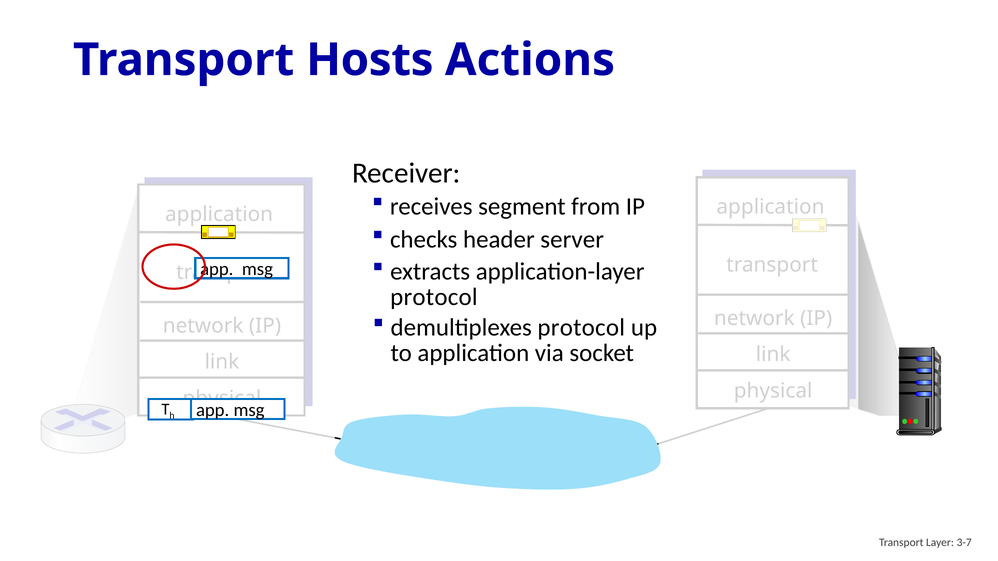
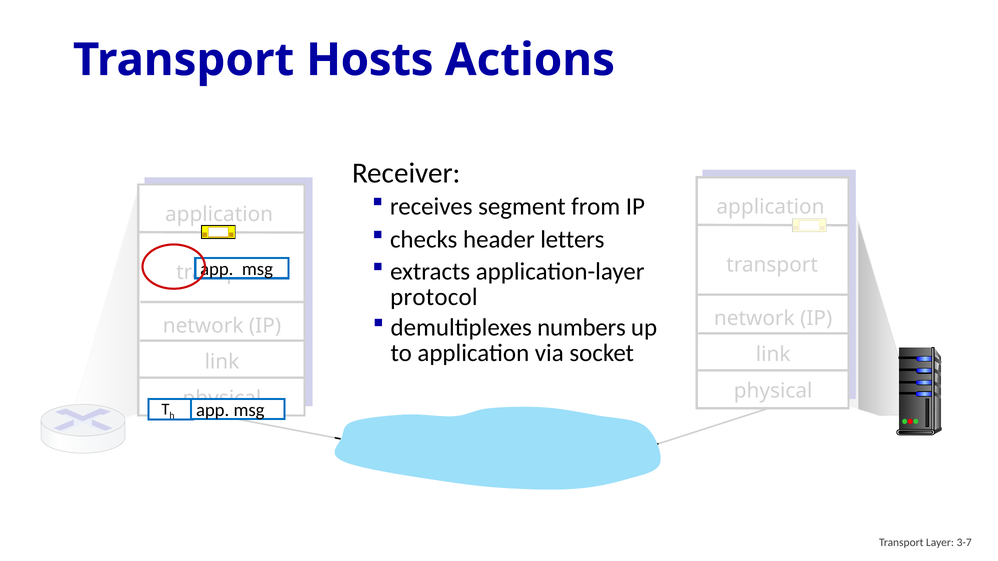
server: server -> letters (572, 240)
demultiplexes protocol: protocol -> numbers (581, 328)
